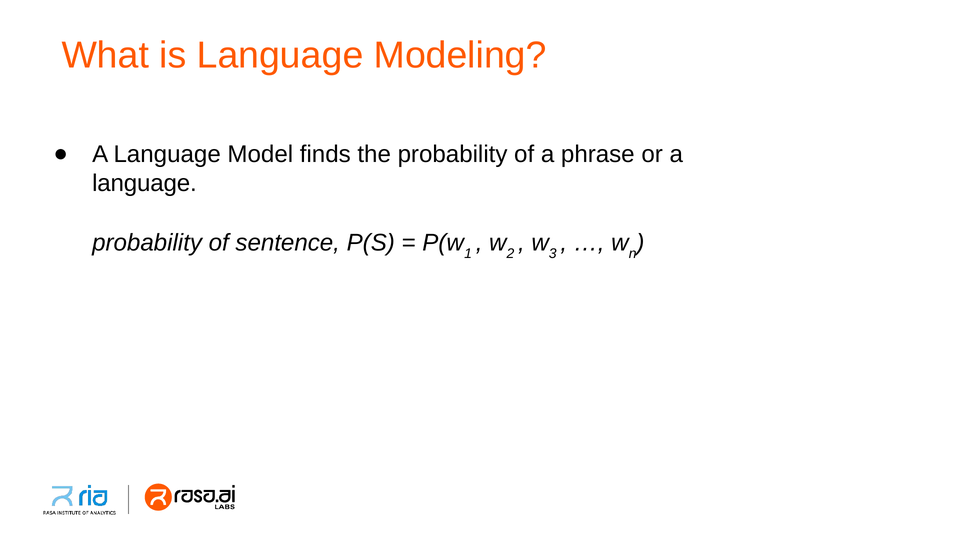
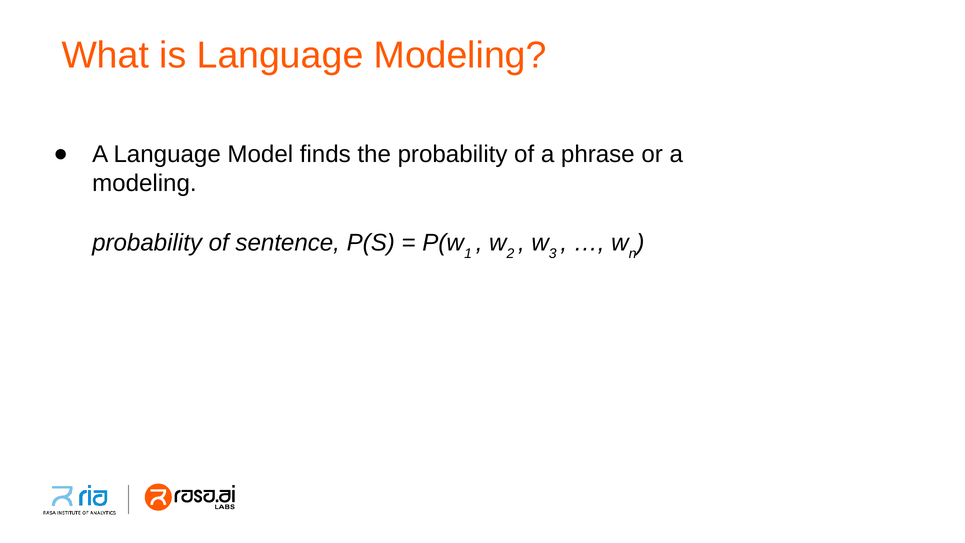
language: language -> modeling (144, 183)
